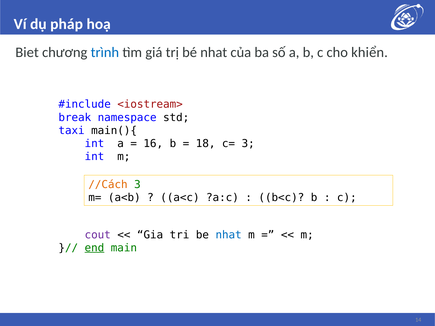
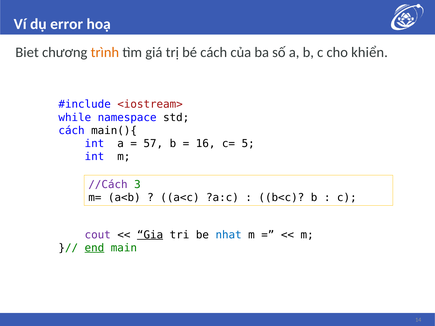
pháp: pháp -> error (67, 24)
trình colour: blue -> orange (105, 52)
bé nhat: nhat -> cách (214, 52)
break: break -> while (75, 118)
taxi: taxi -> cách (72, 131)
16: 16 -> 57 (153, 144)
18: 18 -> 16 (206, 144)
c= 3: 3 -> 5 (248, 144)
//Cách colour: orange -> purple (108, 185)
Gia underline: none -> present (150, 235)
